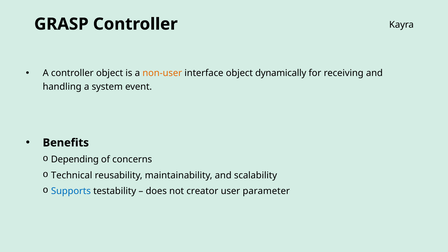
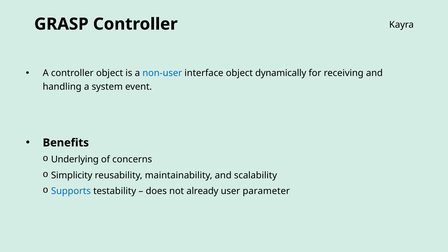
non-user colour: orange -> blue (162, 73)
Depending: Depending -> Underlying (75, 159)
Technical: Technical -> Simplicity (72, 175)
creator: creator -> already (202, 191)
